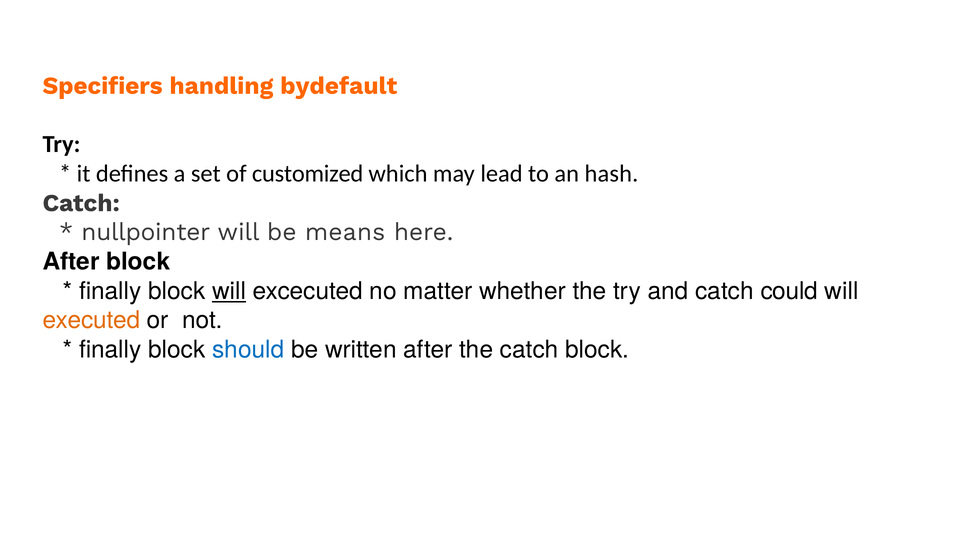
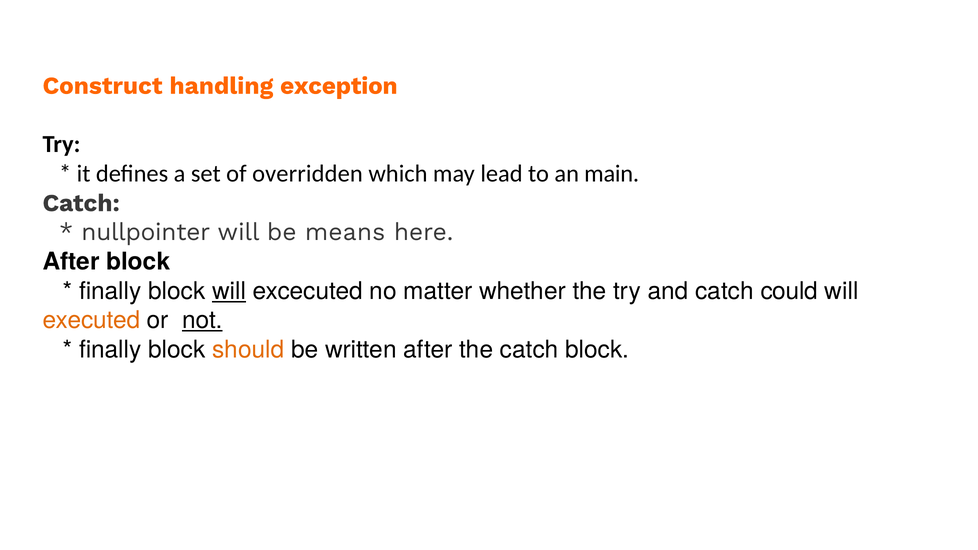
Specifiers: Specifiers -> Construct (103, 86)
bydefault: bydefault -> exception (339, 86)
customized: customized -> overridden (307, 174)
hash: hash -> main (612, 174)
not underline: none -> present (202, 320)
should colour: blue -> orange (248, 350)
